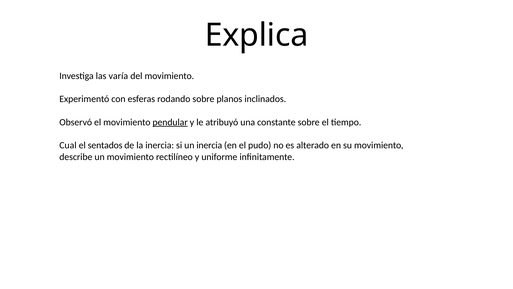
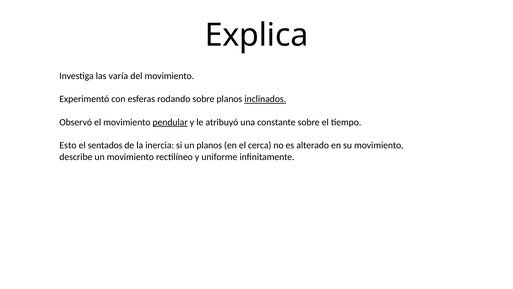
inclinados underline: none -> present (265, 99)
Cual: Cual -> Esto (68, 145)
un inercia: inercia -> planos (209, 145)
pudo: pudo -> cerca (260, 145)
